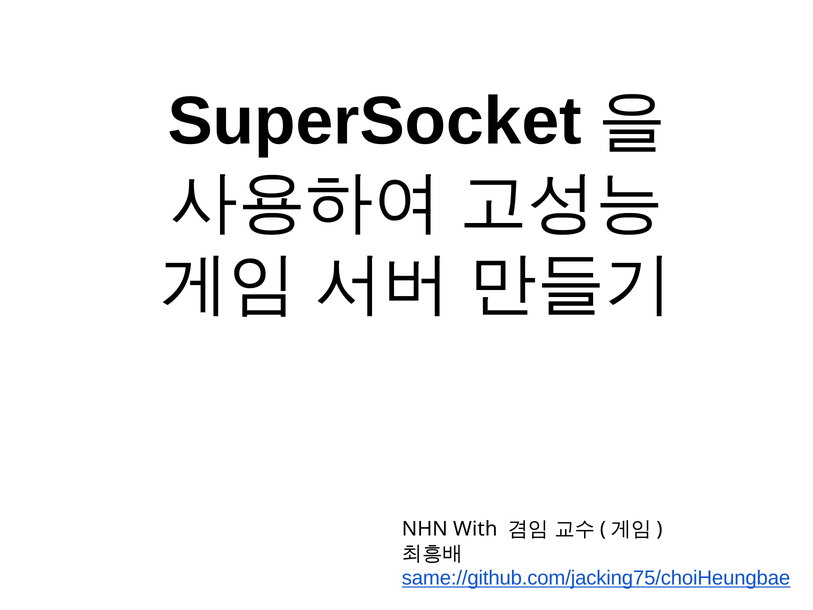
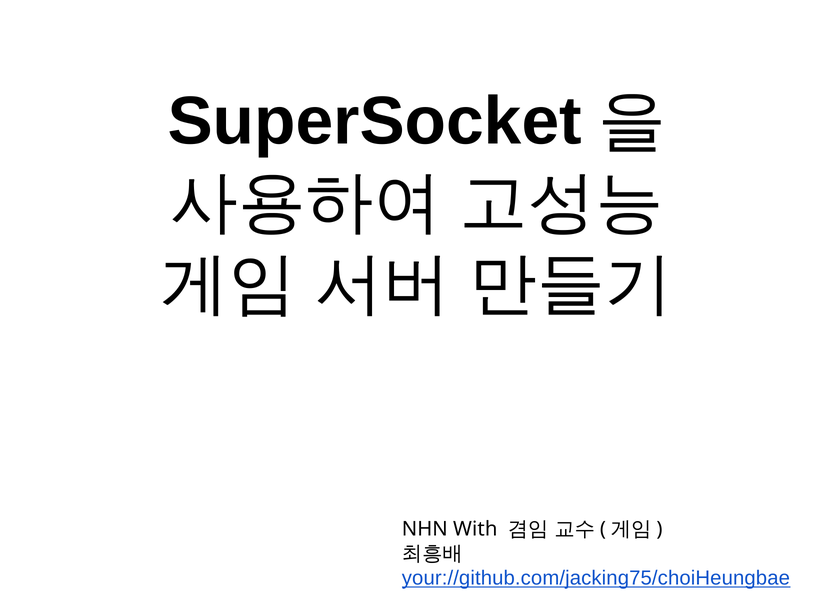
same://github.com/jacking75/choiHeungbae: same://github.com/jacking75/choiHeungbae -> your://github.com/jacking75/choiHeungbae (596, 578)
